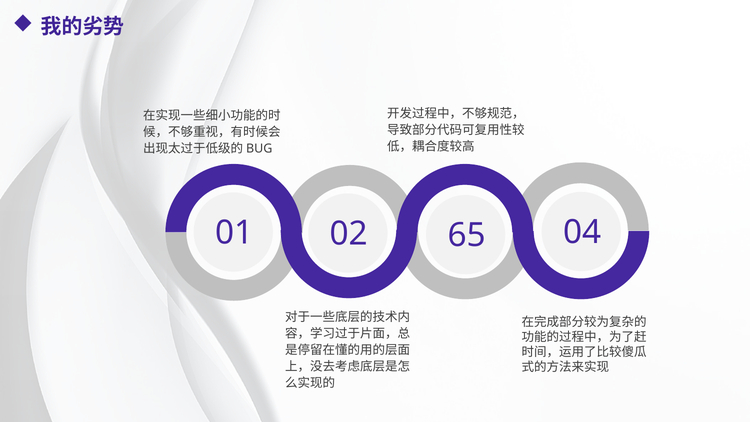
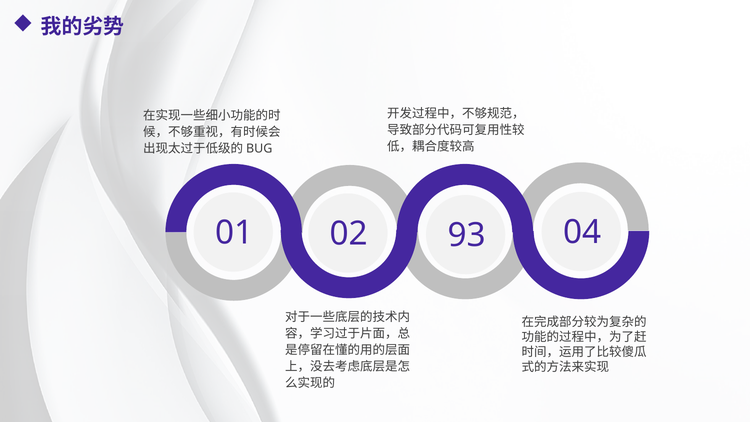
65: 65 -> 93 (467, 235)
